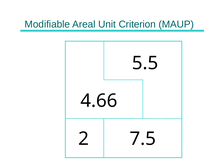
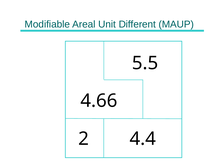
Criterion: Criterion -> Different (137, 24)
7.5: 7.5 -> 4.4 (143, 139)
